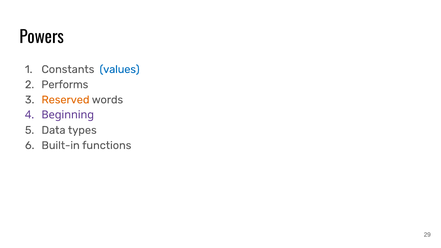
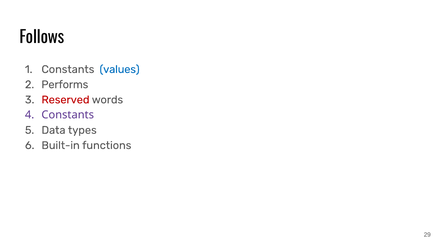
Powers: Powers -> Follows (42, 37)
Reserved colour: orange -> red (65, 100)
Beginning: Beginning -> Constants (68, 115)
